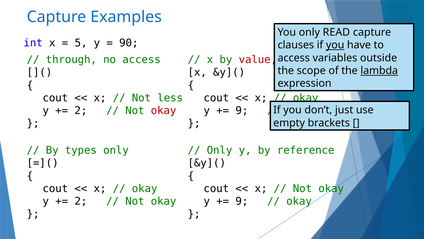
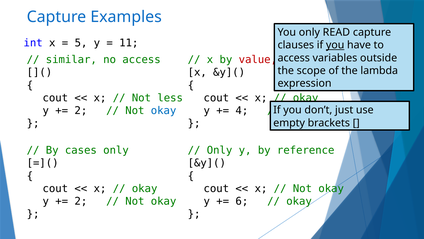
90: 90 -> 11 (129, 43)
through: through -> similar (71, 60)
lambda underline: present -> none (379, 70)
okay colour: red -> blue (164, 110)
9: 9 -> 4 (242, 110)
types: types -> cases (81, 150)
9: 9 -> 6 (242, 201)
